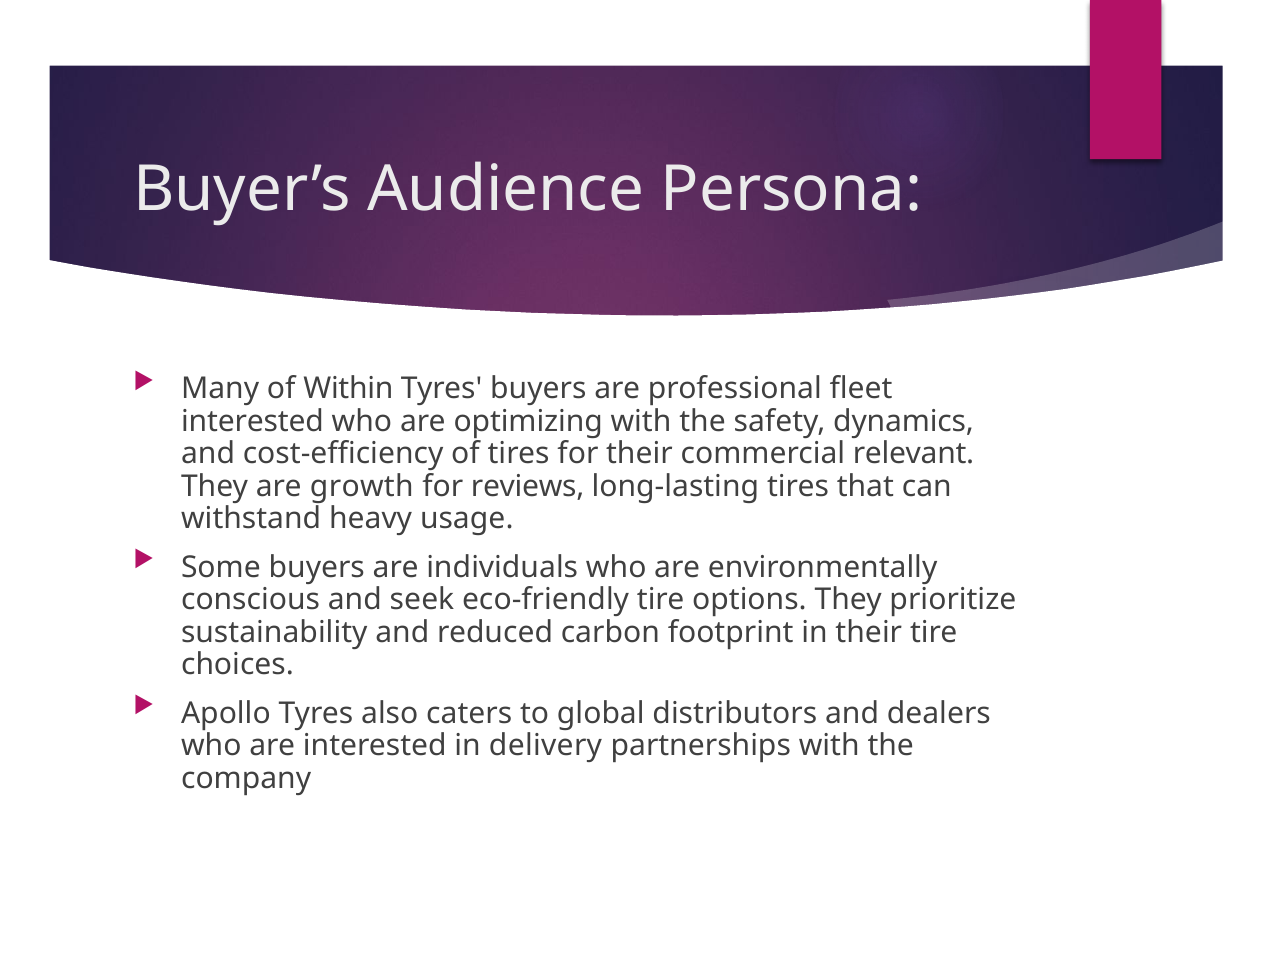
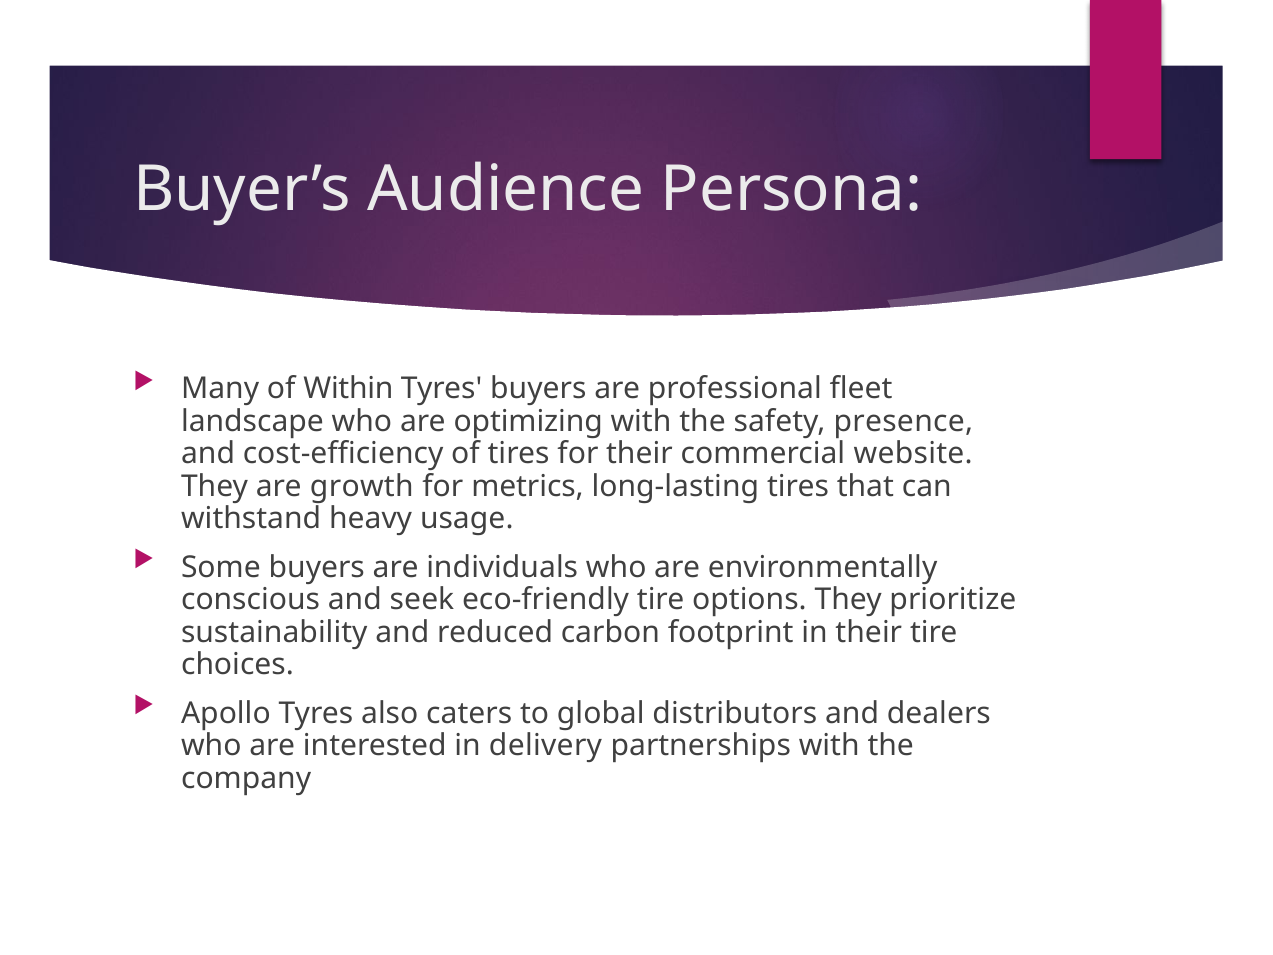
interested: interested -> landscape (252, 421)
dynamics: dynamics -> presence (903, 421)
relevant: relevant -> website (913, 454)
reviews: reviews -> metrics (528, 486)
